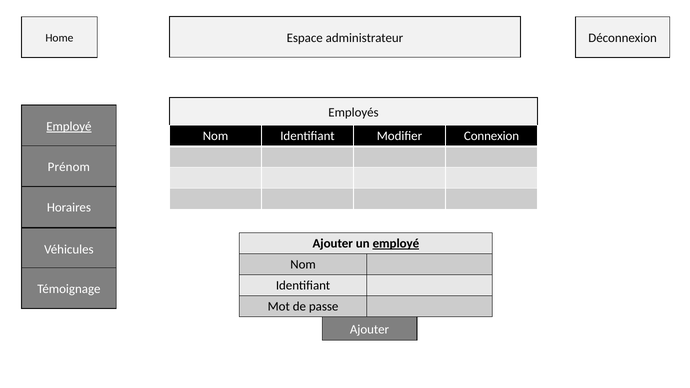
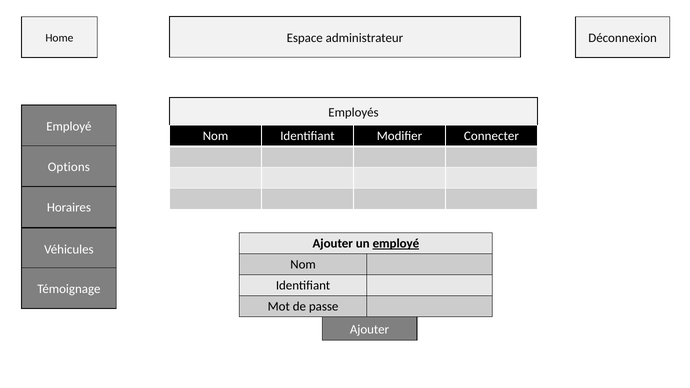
Employé underline: present -> none (69, 126)
Connexion: Connexion -> Connecter (491, 136)
Prénom: Prénom -> Options (69, 167)
